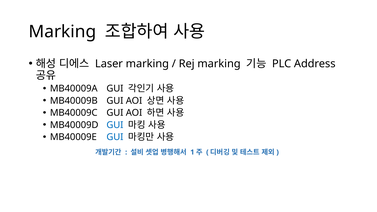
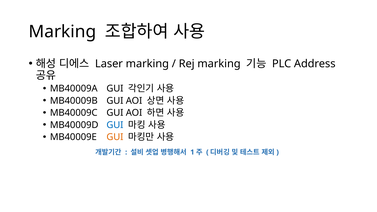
GUI colour: blue -> orange (115, 137)
